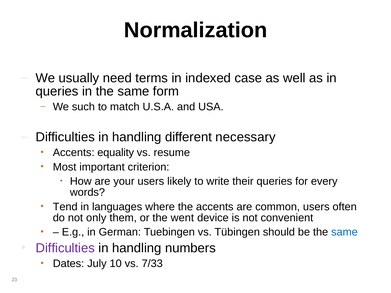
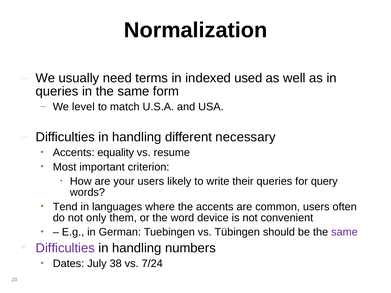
case: case -> used (248, 78)
such: such -> level (83, 107)
every: every -> query (324, 181)
went: went -> word (182, 218)
same colour: blue -> purple (344, 232)
10: 10 -> 38 (116, 264)
7/33: 7/33 -> 7/24 (152, 264)
